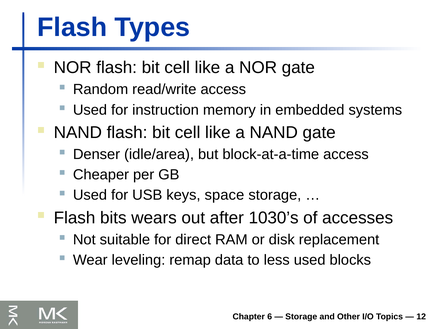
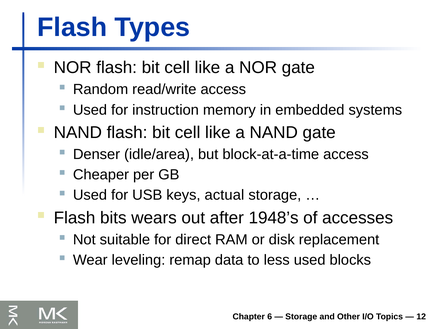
space: space -> actual (224, 195)
1030’s: 1030’s -> 1948’s (274, 218)
